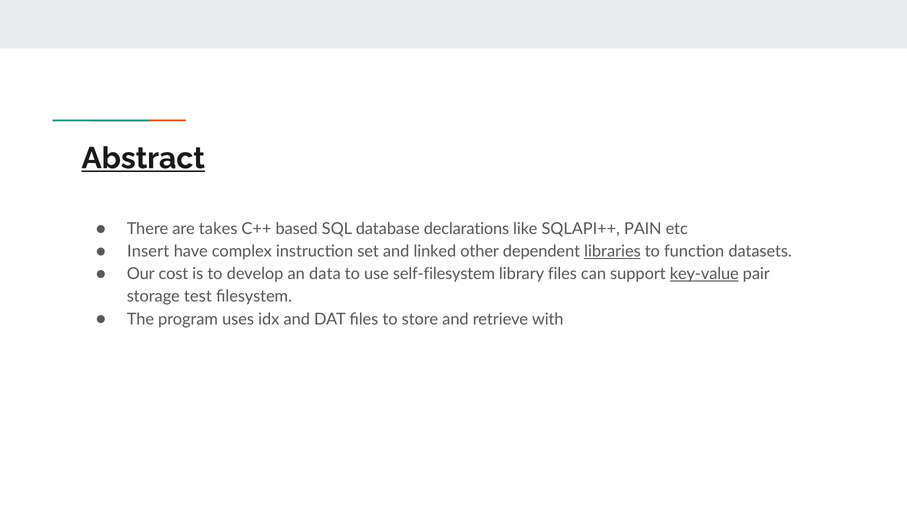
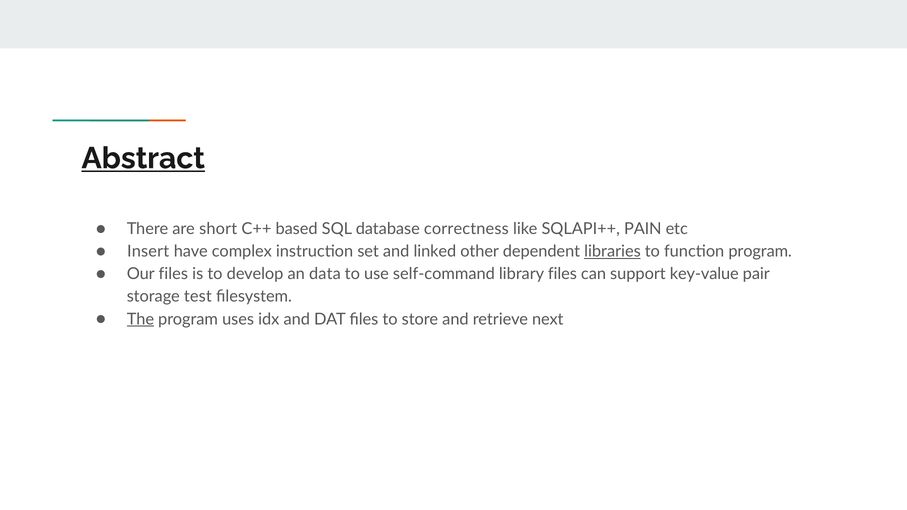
takes: takes -> short (218, 229)
declarations: declarations -> correctness (466, 229)
function datasets: datasets -> program (760, 252)
Our cost: cost -> files (173, 274)
self-filesystem: self-filesystem -> self-command (444, 274)
key-value underline: present -> none (704, 274)
The underline: none -> present (140, 319)
with: with -> next (548, 319)
